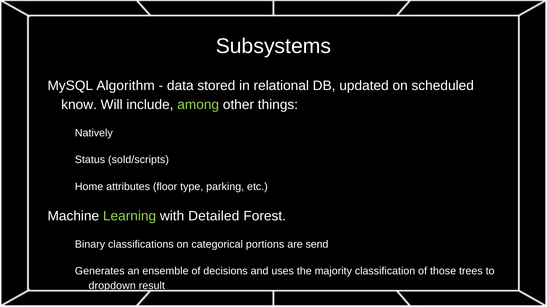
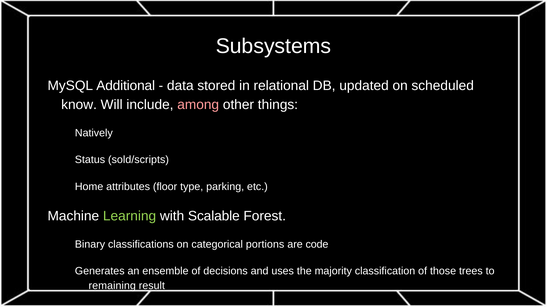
Algorithm: Algorithm -> Additional (126, 86)
among colour: light green -> pink (198, 105)
Detailed: Detailed -> Scalable (214, 216)
send: send -> code (317, 245)
dropdown: dropdown -> remaining (112, 286)
